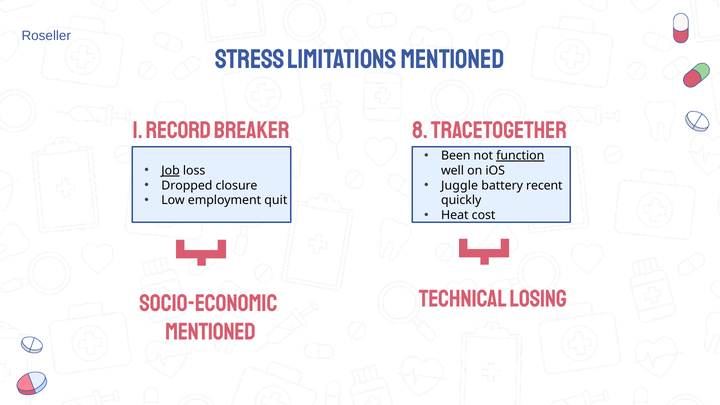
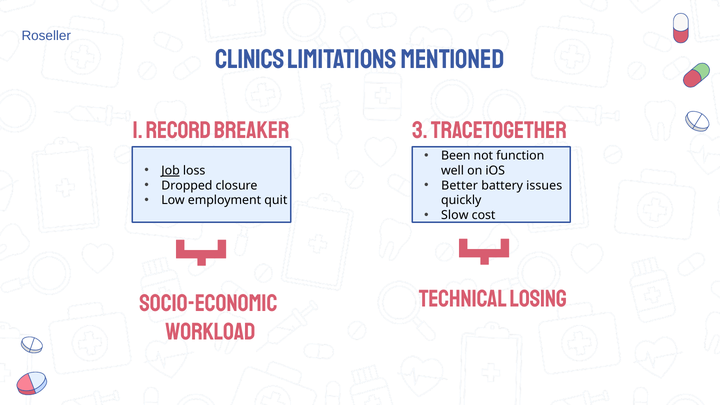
Stress: Stress -> Clinics (250, 59)
8: 8 -> 3 (420, 130)
function underline: present -> none (520, 156)
Juggle: Juggle -> Better (460, 185)
recent: recent -> issues (544, 185)
Heat: Heat -> Slow (455, 215)
mentioned: mentioned -> workload (210, 332)
